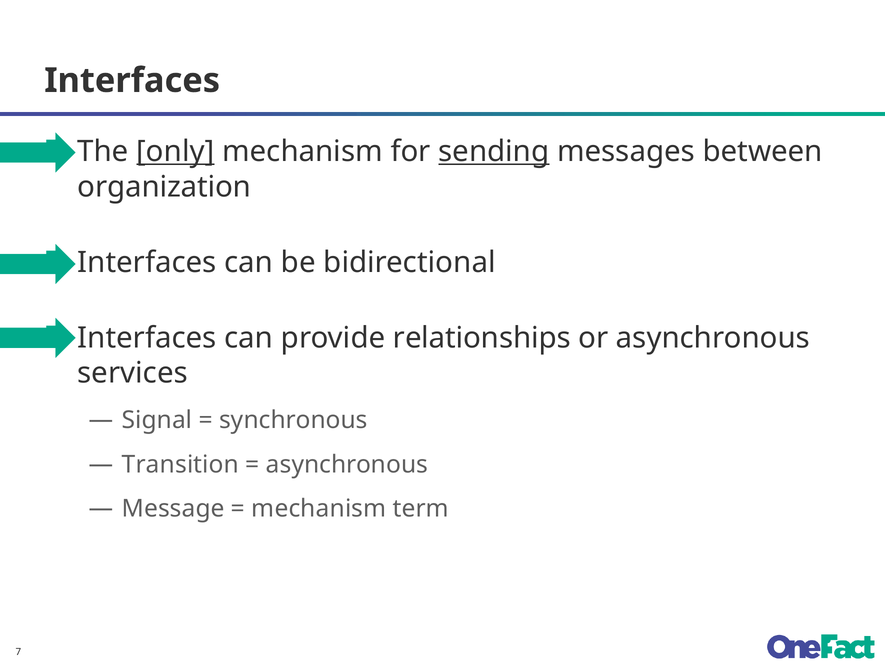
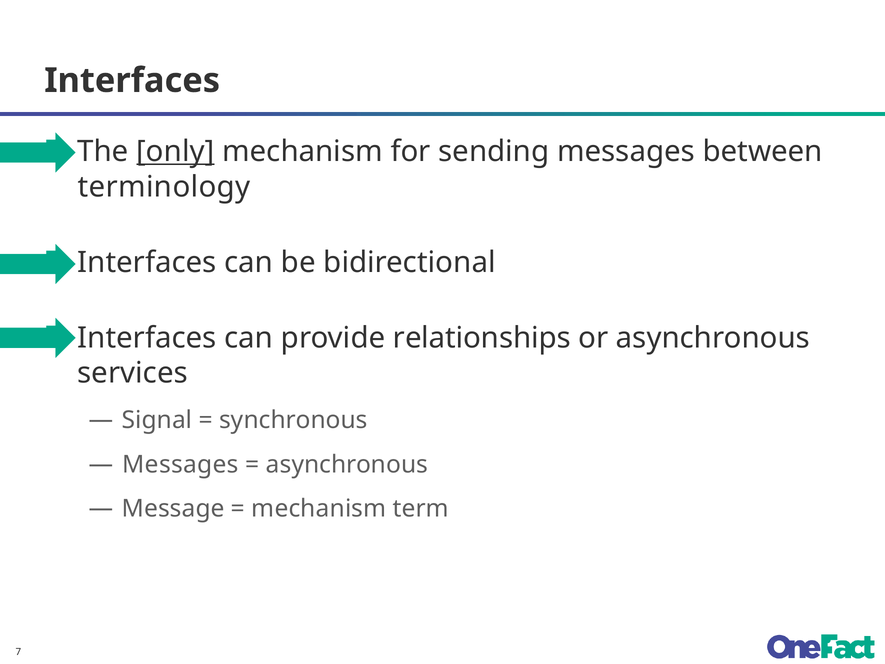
sending underline: present -> none (494, 152)
organization: organization -> terminology (164, 187)
Transition: Transition -> Messages (180, 464)
